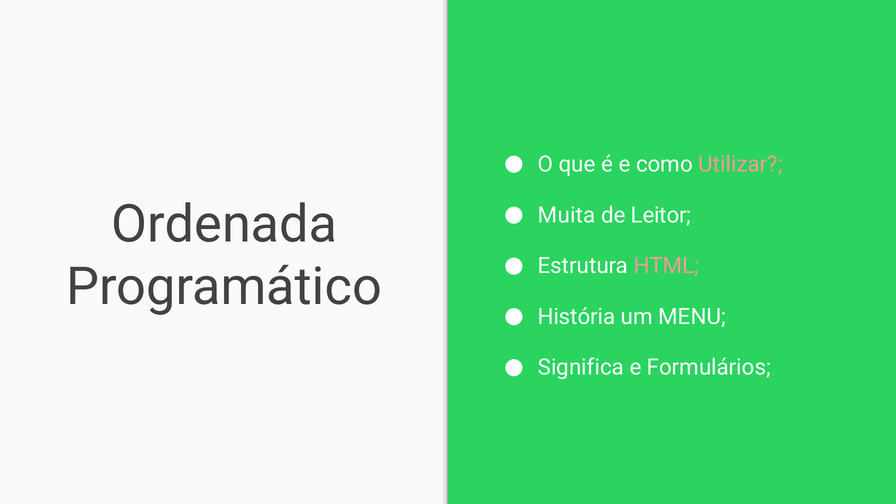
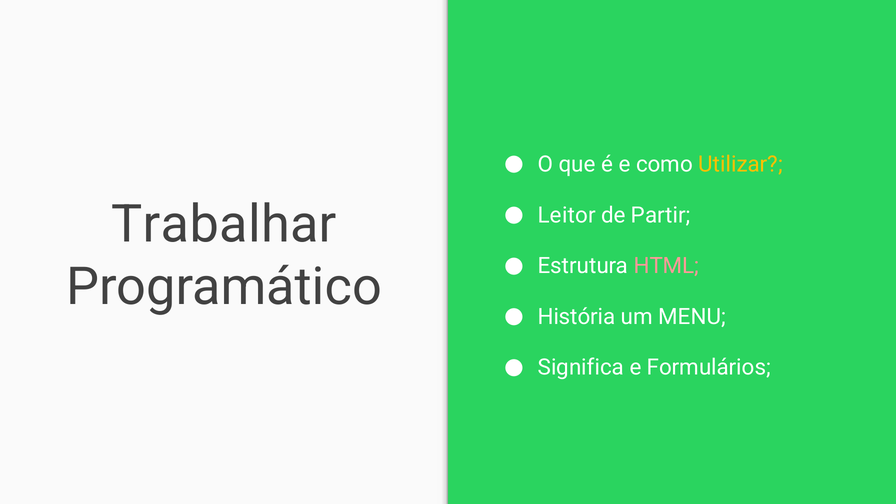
Utilizar colour: pink -> yellow (741, 164)
Ordenada: Ordenada -> Trabalhar (224, 224)
Muita: Muita -> Leitor (567, 215)
Leitor: Leitor -> Partir (661, 215)
